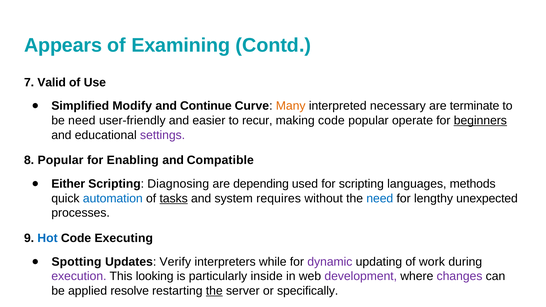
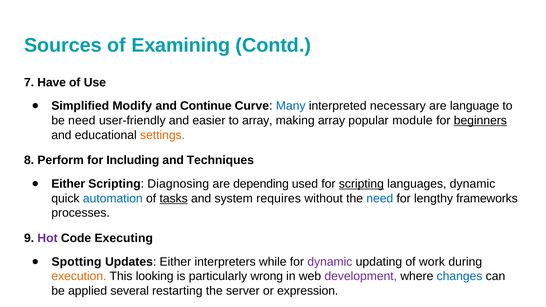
Appears: Appears -> Sources (63, 45)
Valid: Valid -> Have (52, 82)
Many colour: orange -> blue (291, 106)
terminate: terminate -> language (475, 106)
to recur: recur -> array (257, 121)
making code: code -> array (332, 121)
operate: operate -> module (412, 121)
settings colour: purple -> orange (163, 135)
8 Popular: Popular -> Perform (61, 160)
Enabling: Enabling -> Including (133, 160)
Compatible: Compatible -> Techniques (220, 160)
scripting underline: none -> present (361, 184)
languages methods: methods -> dynamic (473, 184)
unexpected: unexpected -> frameworks (487, 199)
Hot colour: blue -> purple (48, 238)
Updates Verify: Verify -> Either (175, 262)
execution colour: purple -> orange (79, 276)
inside: inside -> wrong (267, 276)
changes colour: purple -> blue (460, 276)
resolve: resolve -> several (130, 291)
the underline: present -> none (214, 291)
specifically: specifically -> expression (308, 291)
